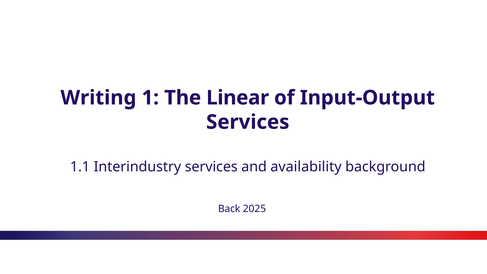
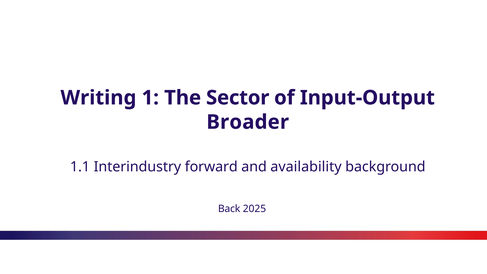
Linear: Linear -> Sector (238, 98)
Services: Services -> Broader (248, 122)
Interindustry services: services -> forward (211, 167)
